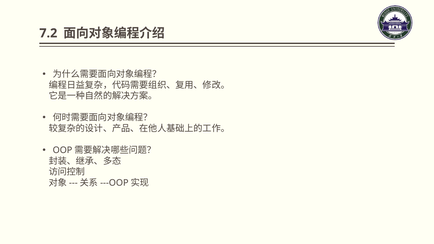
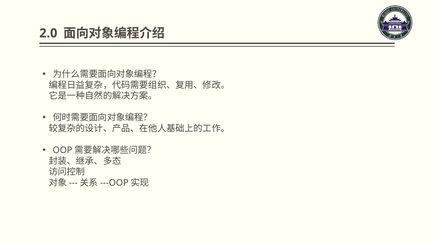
7.2: 7.2 -> 2.0 (48, 33)
